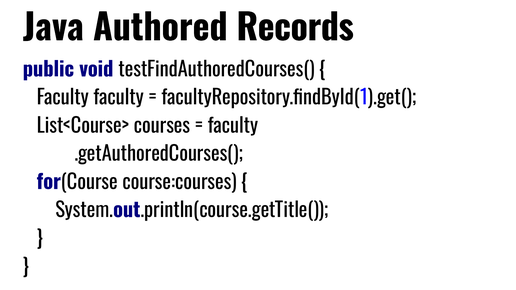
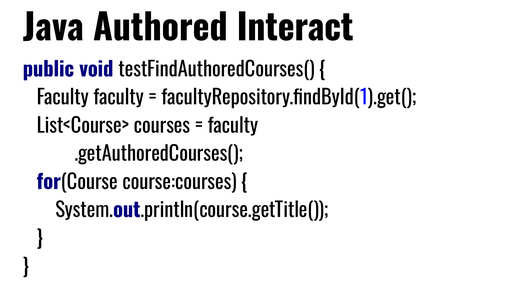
Records: Records -> Interact (295, 28)
